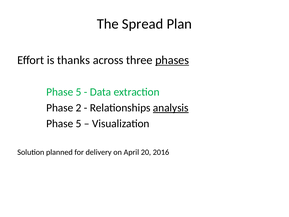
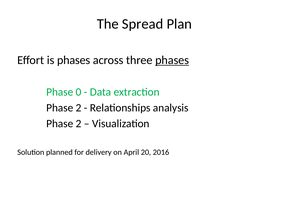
is thanks: thanks -> phases (74, 60)
5: 5 -> 0 (79, 92)
analysis underline: present -> none (171, 108)
5: 5 -> 2 (79, 123)
